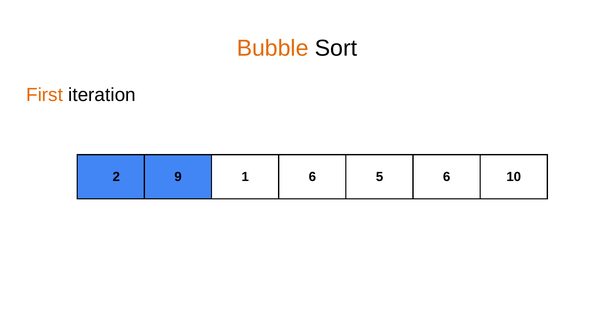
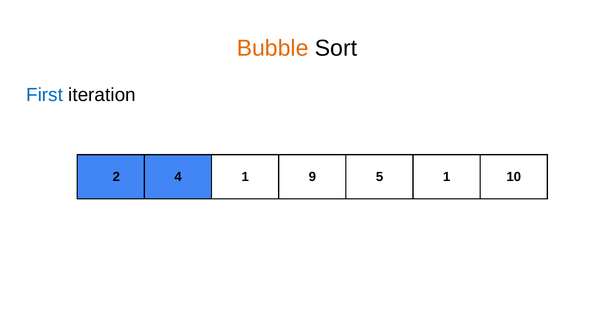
First colour: orange -> blue (45, 95)
9: 9 -> 4 (178, 177)
1 6: 6 -> 9 (312, 177)
5 6: 6 -> 1 (447, 177)
